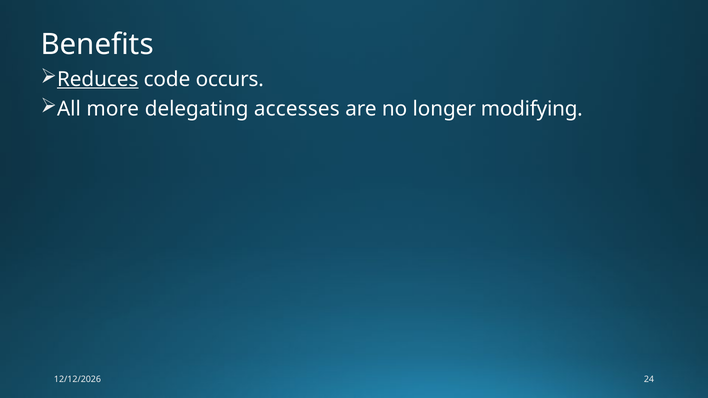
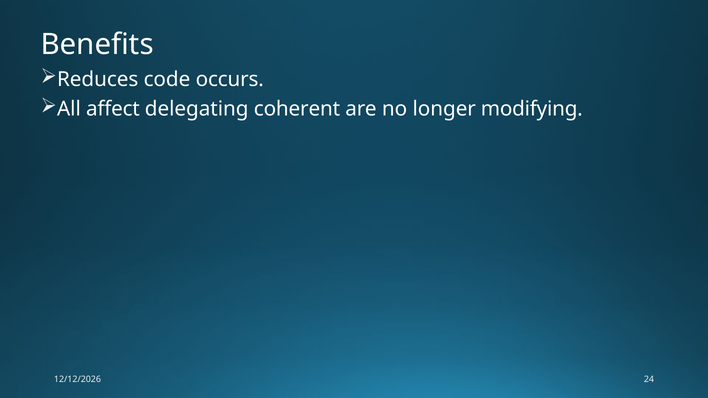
Reduces underline: present -> none (98, 79)
more: more -> affect (113, 109)
accesses: accesses -> coherent (297, 109)
